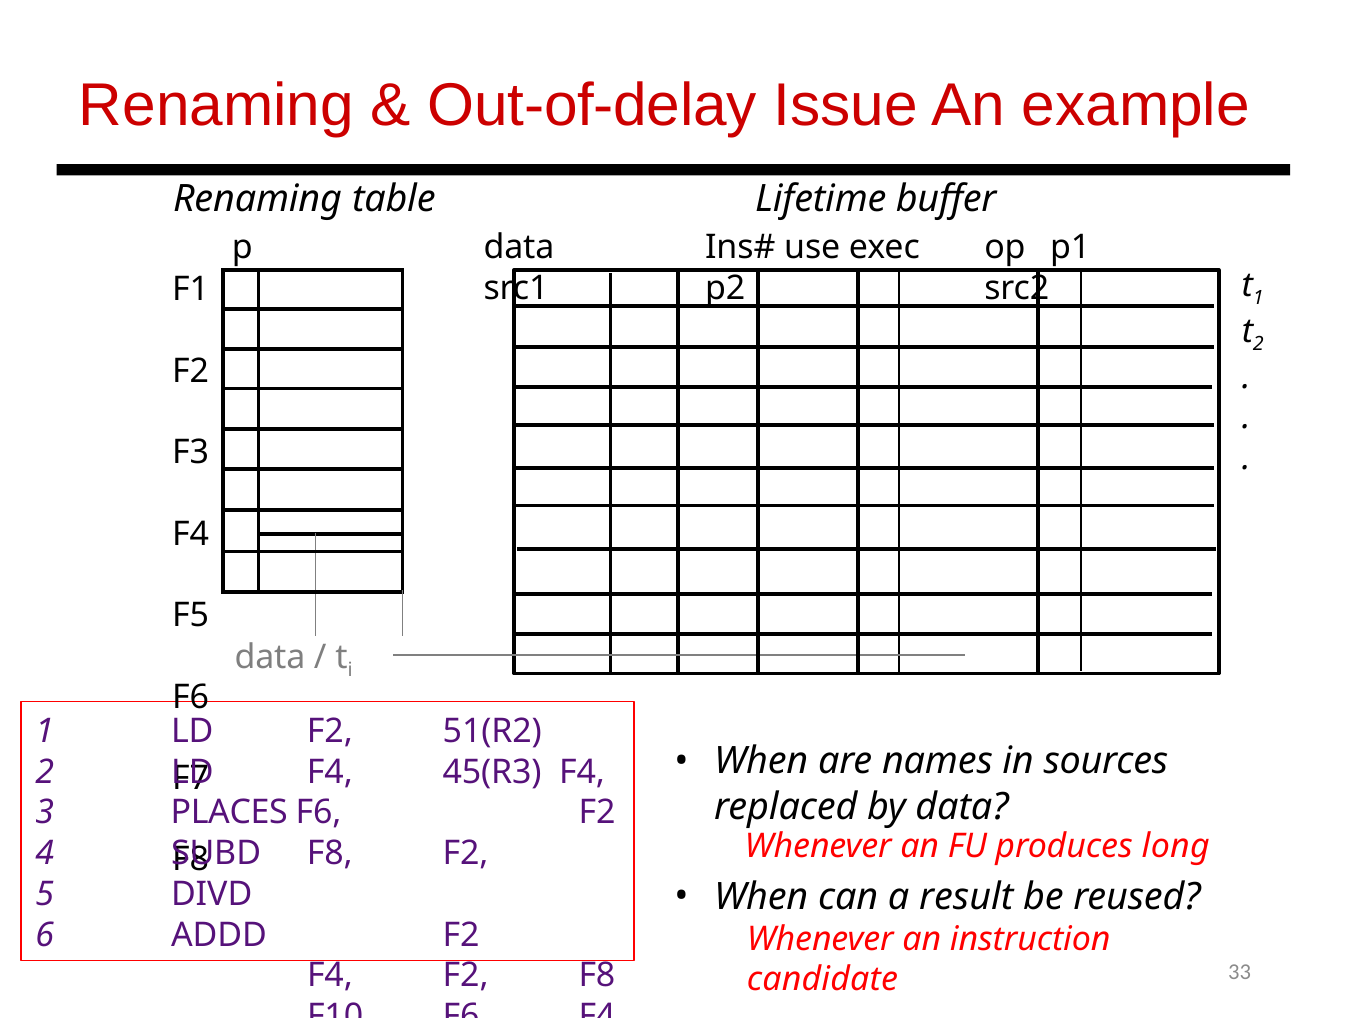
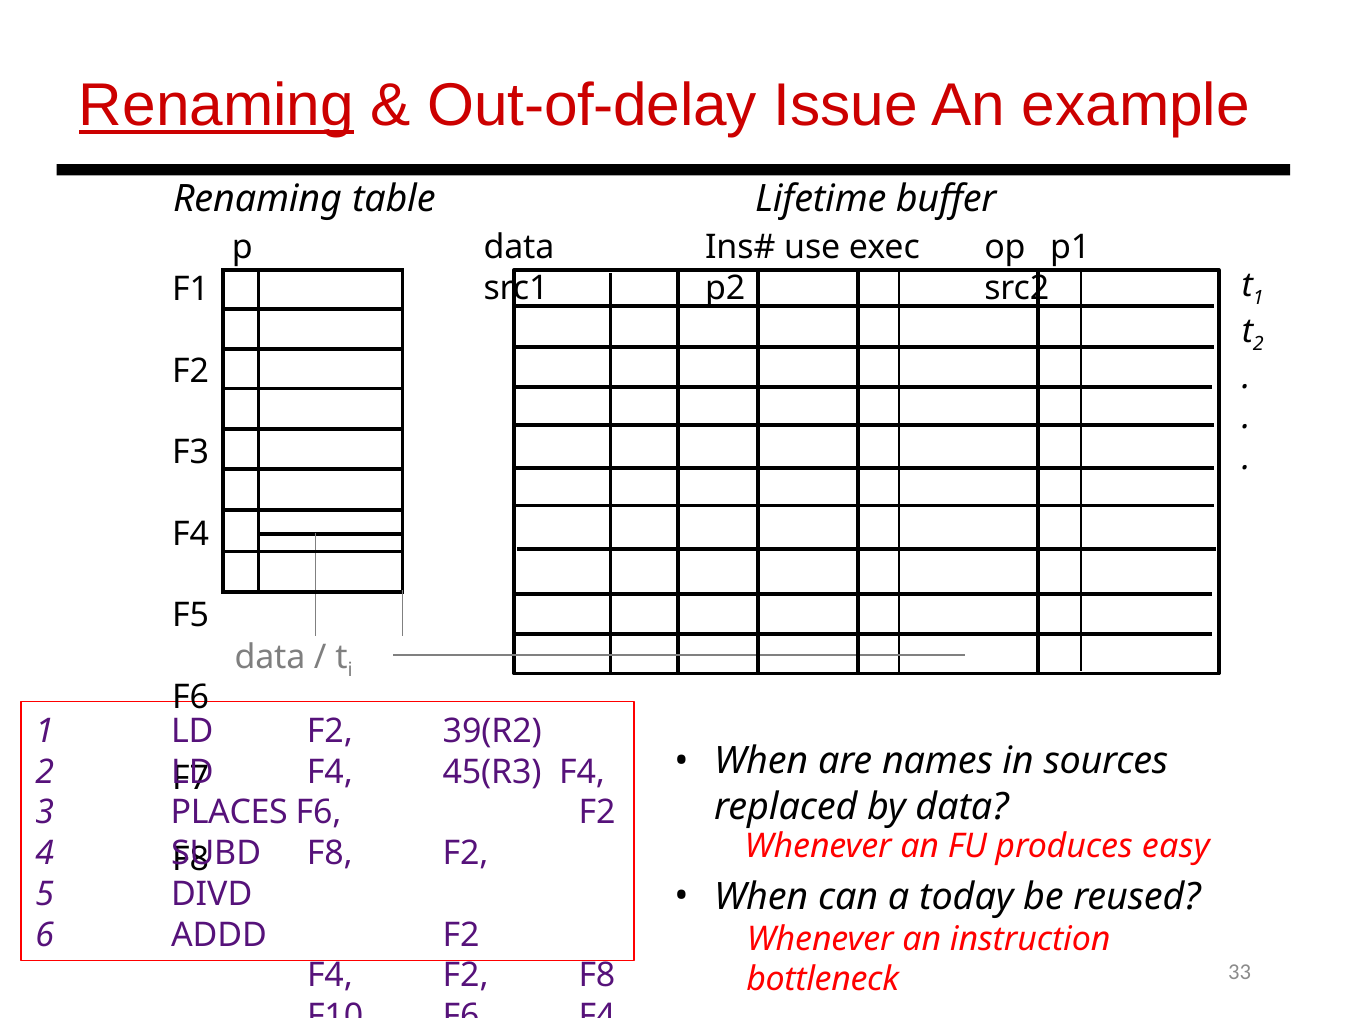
Renaming underline: none -> present (216, 106)
51(R2: 51(R2 -> 39(R2 (492, 732)
long: long -> easy (1176, 847)
result: result -> today (966, 897)
candidate: candidate -> bottleneck (823, 980)
